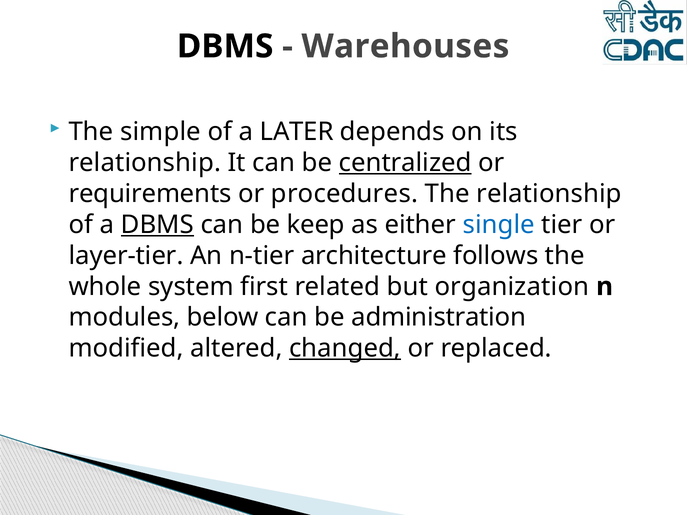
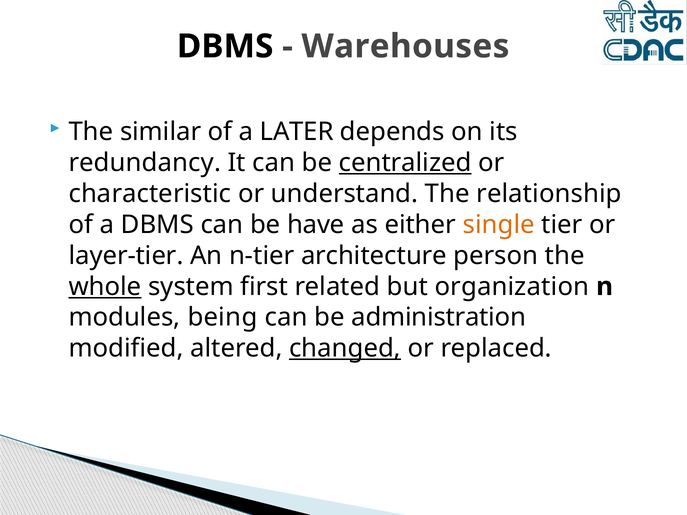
simple: simple -> similar (161, 132)
relationship: relationship -> redundancy (145, 163)
requirements: requirements -> characteristic (150, 194)
procedures: procedures -> understand (345, 194)
DBMS underline: present -> none (157, 225)
keep: keep -> have (316, 225)
single colour: blue -> orange (499, 225)
follows: follows -> person (496, 256)
whole underline: none -> present (105, 287)
below: below -> being (223, 318)
